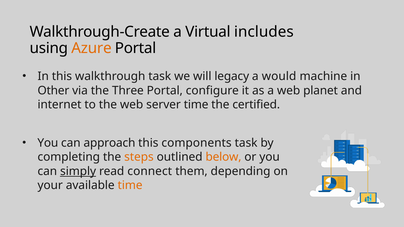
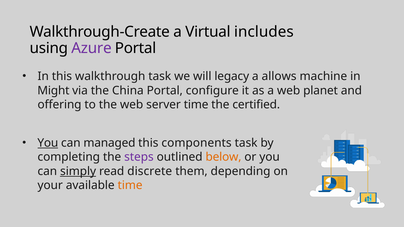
Azure colour: orange -> purple (91, 48)
would: would -> allows (279, 77)
Other: Other -> Might (53, 91)
Three: Three -> China (128, 91)
internet: internet -> offering (60, 105)
You underline: none -> present (48, 143)
approach: approach -> managed (109, 143)
steps colour: orange -> purple (139, 157)
connect: connect -> discrete (150, 171)
